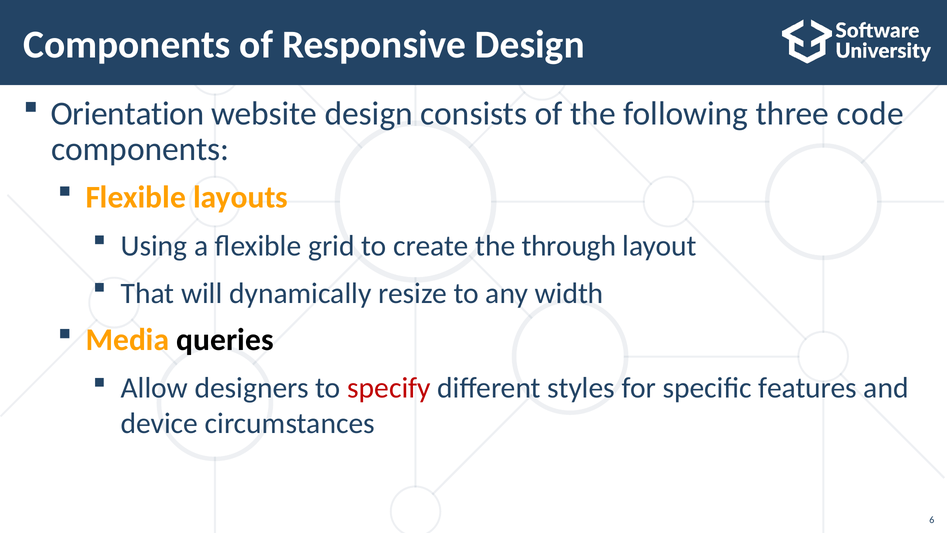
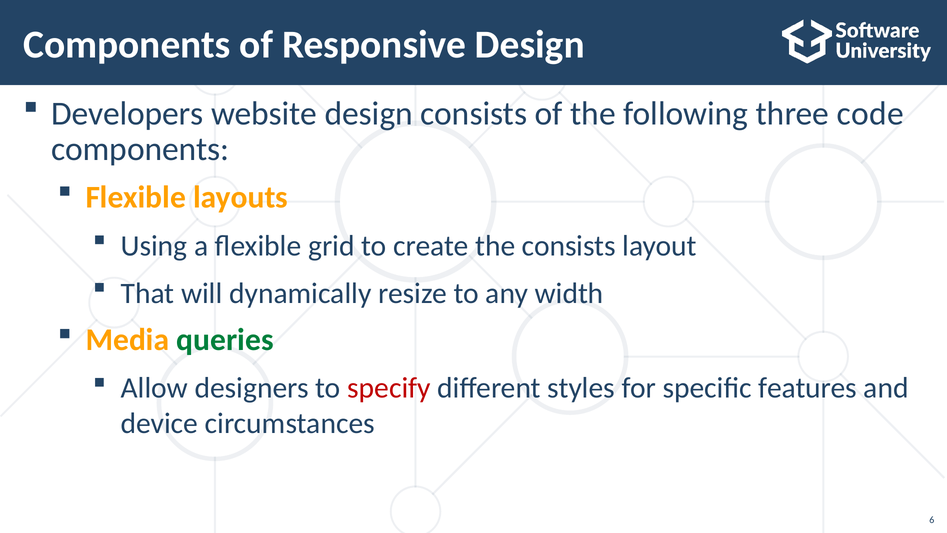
Orientation: Orientation -> Developers (127, 113)
the through: through -> consists (569, 246)
queries colour: black -> green (225, 339)
